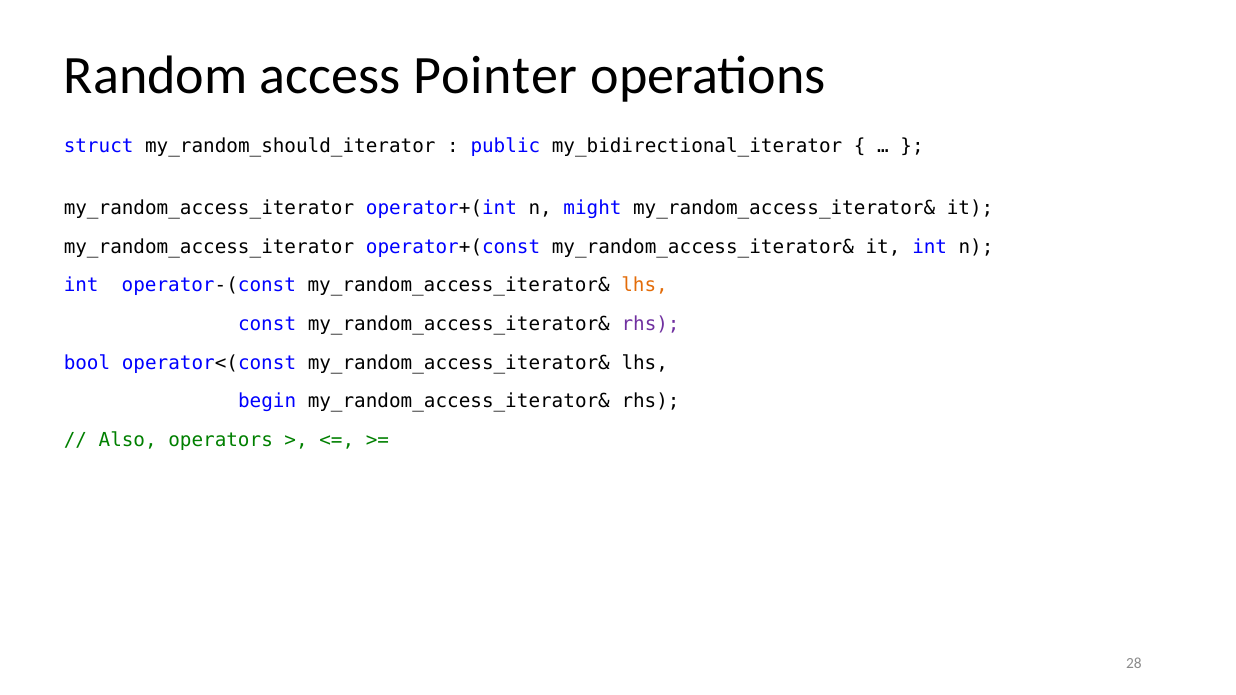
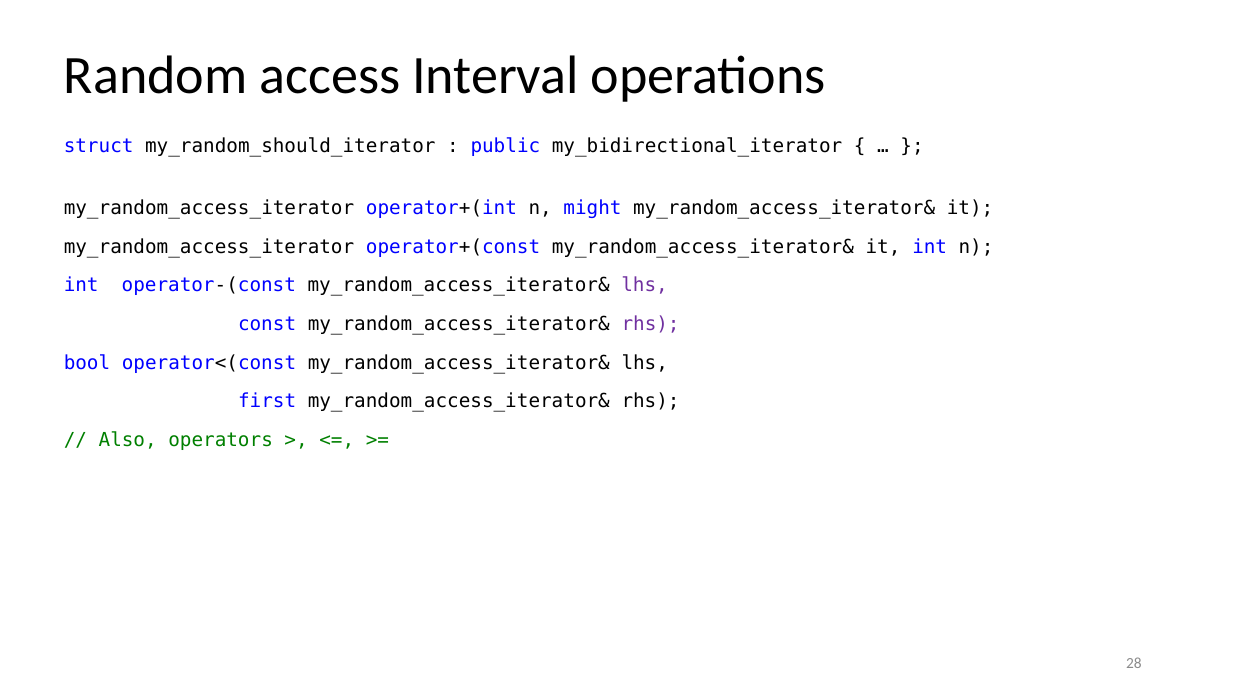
Pointer: Pointer -> Interval (496, 75)
lhs colour: orange -> purple (645, 286)
begin: begin -> first (267, 402)
